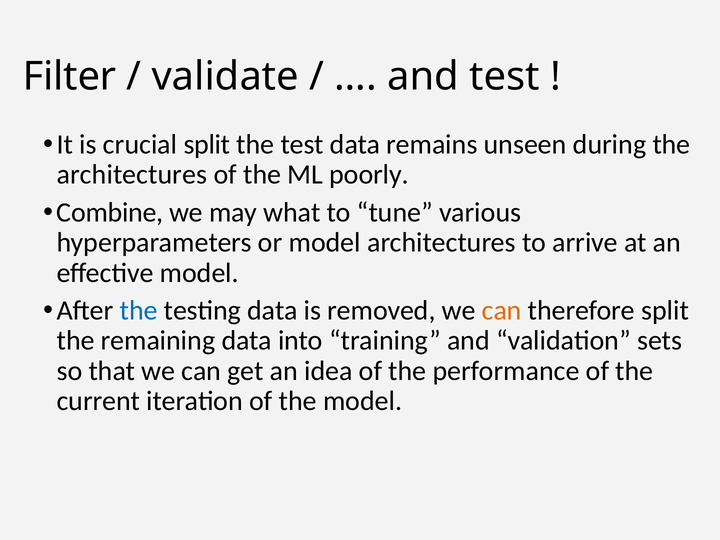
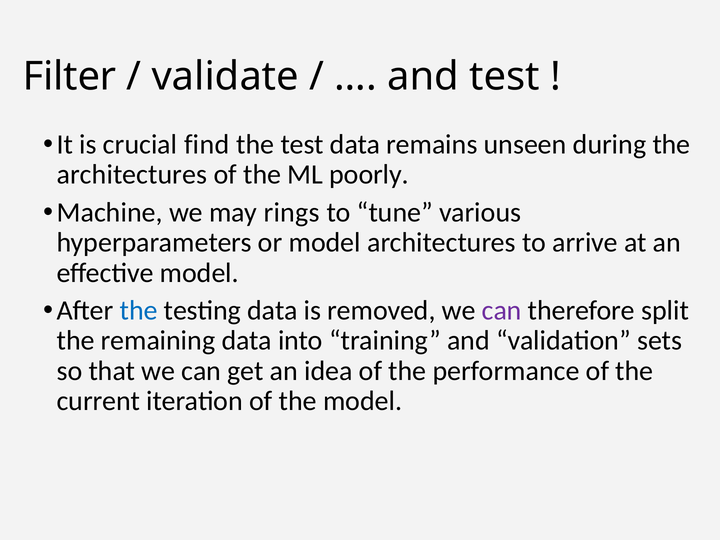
crucial split: split -> find (207, 145)
Combine: Combine -> Machine (110, 212)
what: what -> rings (292, 212)
can colour: orange -> purple (502, 310)
